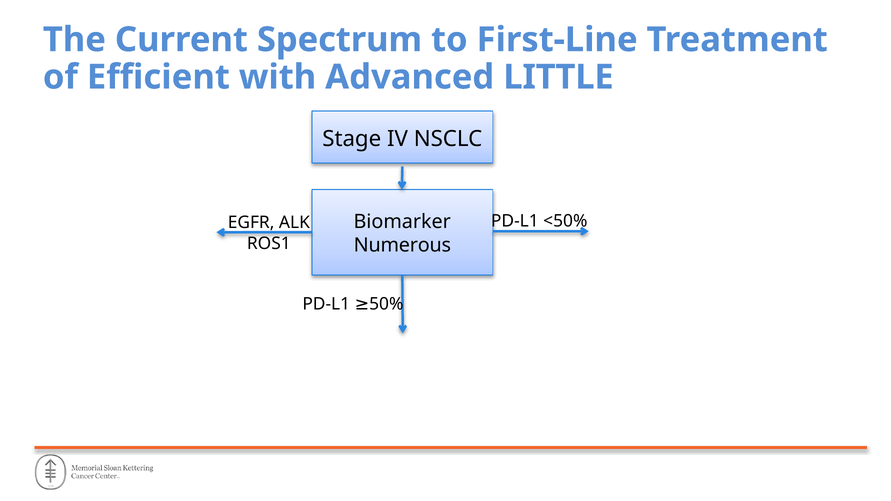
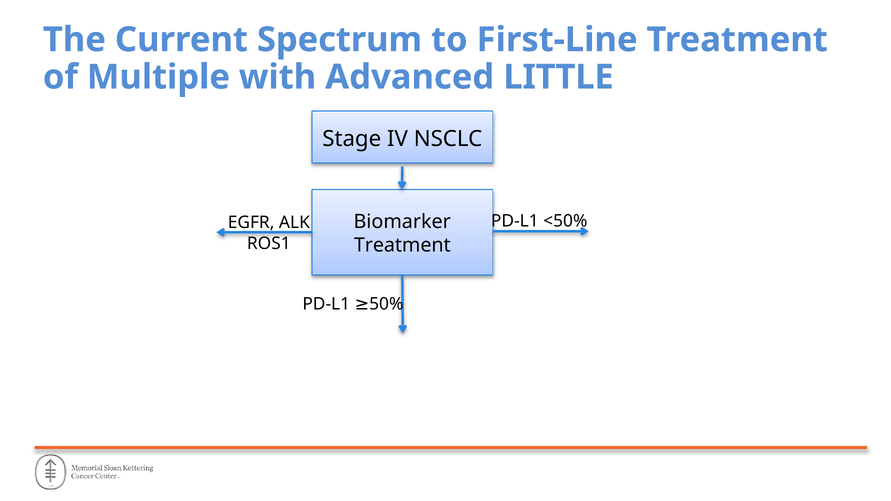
Efficient: Efficient -> Multiple (158, 77)
Numerous: Numerous -> Treatment (402, 246)
